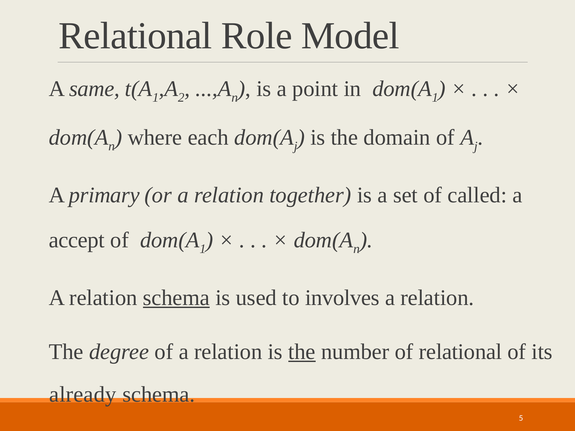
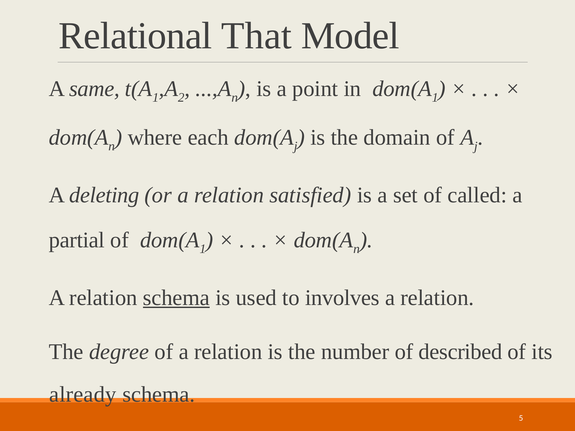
Role: Role -> That (256, 36)
primary: primary -> deleting (104, 195)
together: together -> satisfied (310, 195)
accept: accept -> partial (77, 240)
the underline: present -> none (302, 352)
of relational: relational -> described (461, 352)
